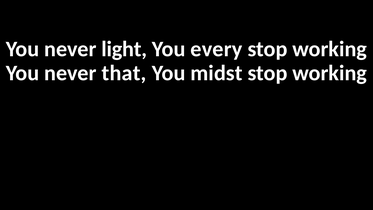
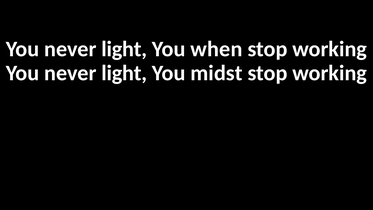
every: every -> when (216, 49)
that: that -> light (124, 73)
